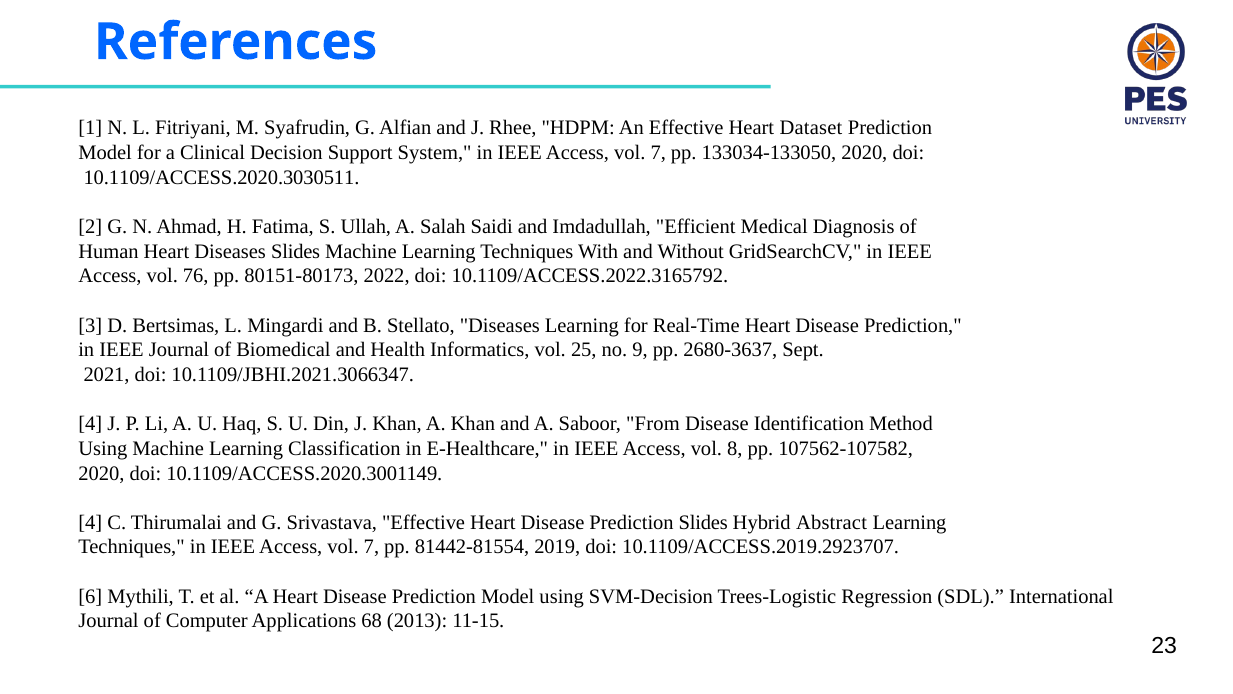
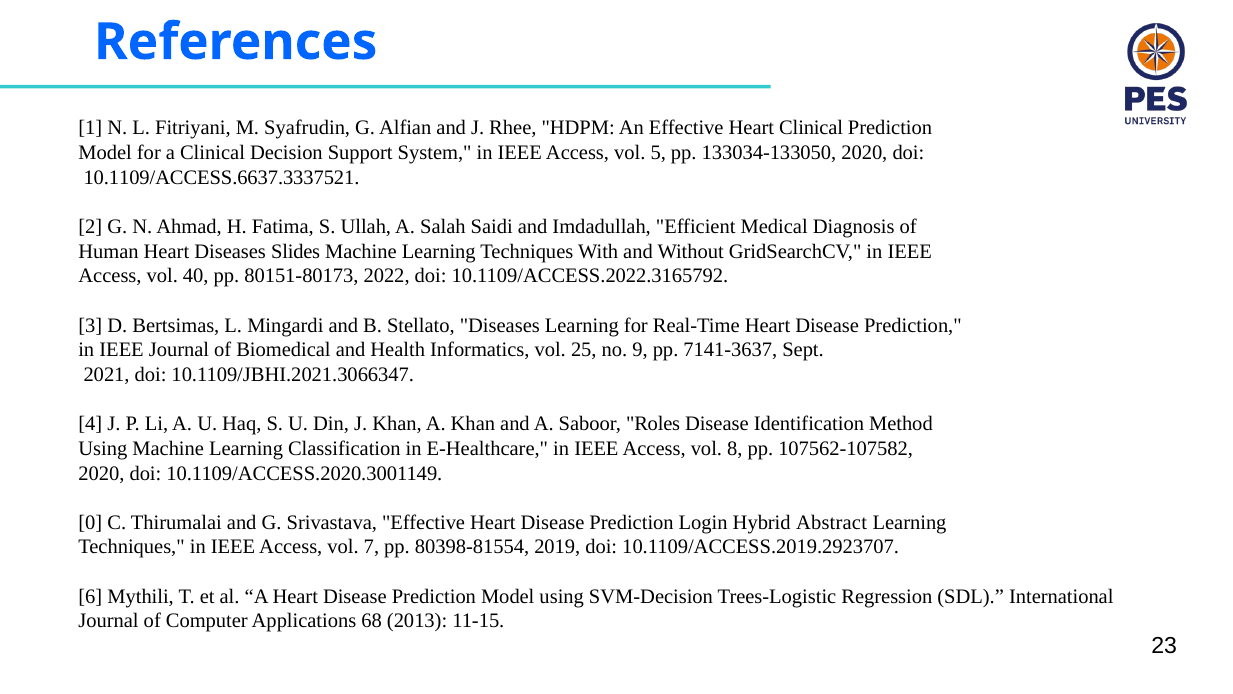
Heart Dataset: Dataset -> Clinical (811, 128)
7: 7 -> 5 (658, 153)
10.1109/ACCESS.2020.3030511: 10.1109/ACCESS.2020.3030511 -> 10.1109/ACCESS.6637.3337521 (221, 177)
76: 76 -> 40 (196, 276)
2680-3637: 2680-3637 -> 7141-3637 (730, 350)
From: From -> Roles (653, 424)
4: 4 -> 0 (90, 522)
Prediction Slides: Slides -> Login (703, 522)
81442-81554: 81442-81554 -> 80398-81554 (472, 547)
